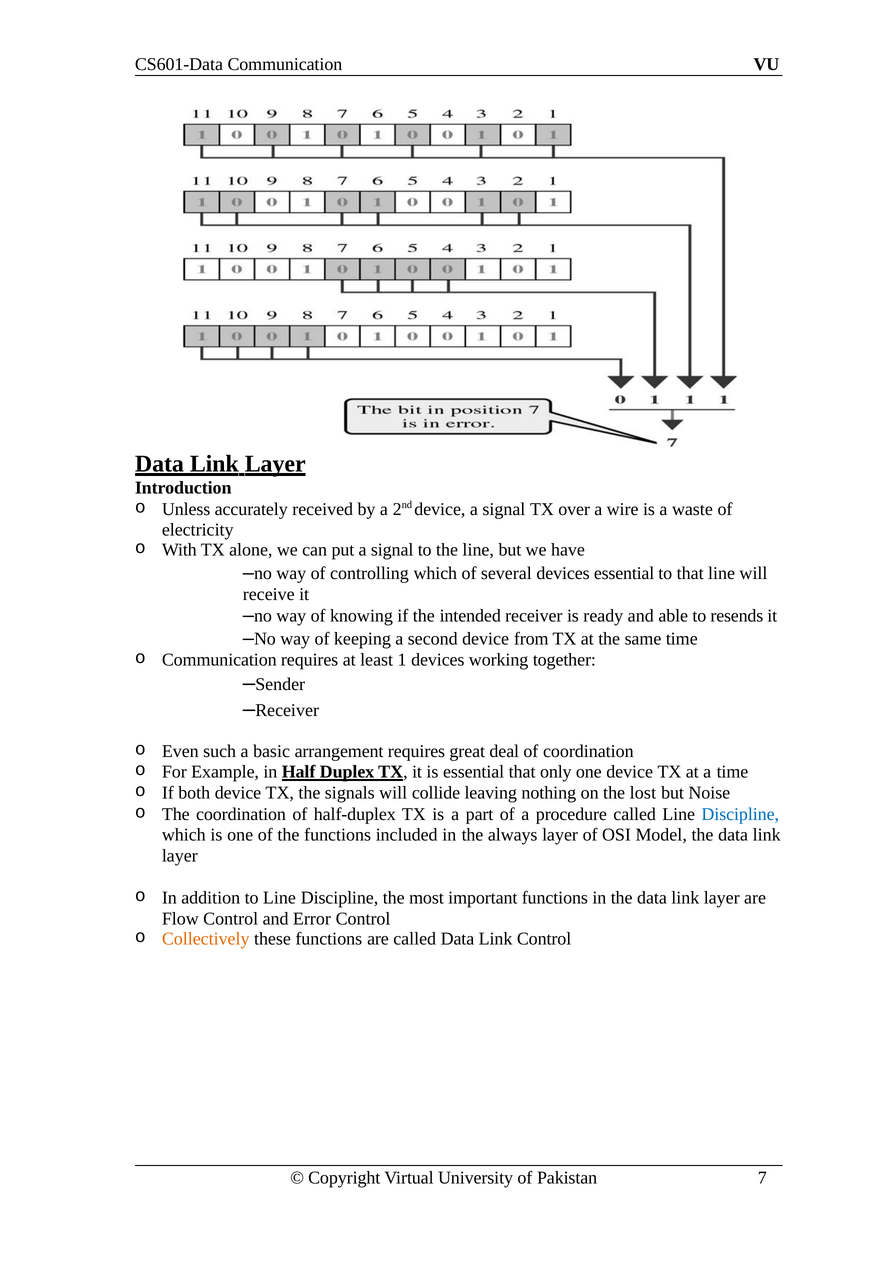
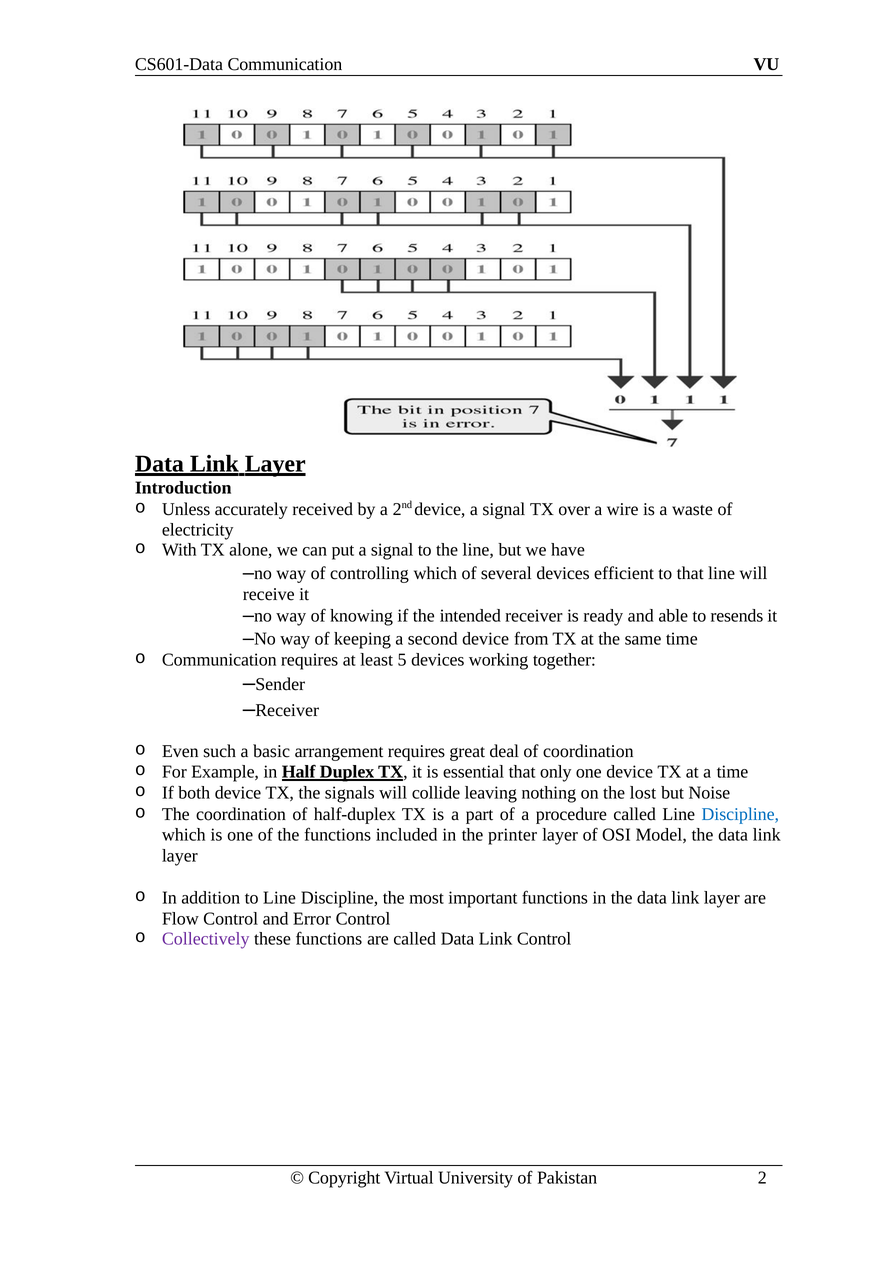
devices essential: essential -> efficient (624, 573)
1: 1 -> 5 (402, 659)
always: always -> printer (513, 835)
Collectively colour: orange -> purple (206, 938)
7: 7 -> 2 (762, 1177)
